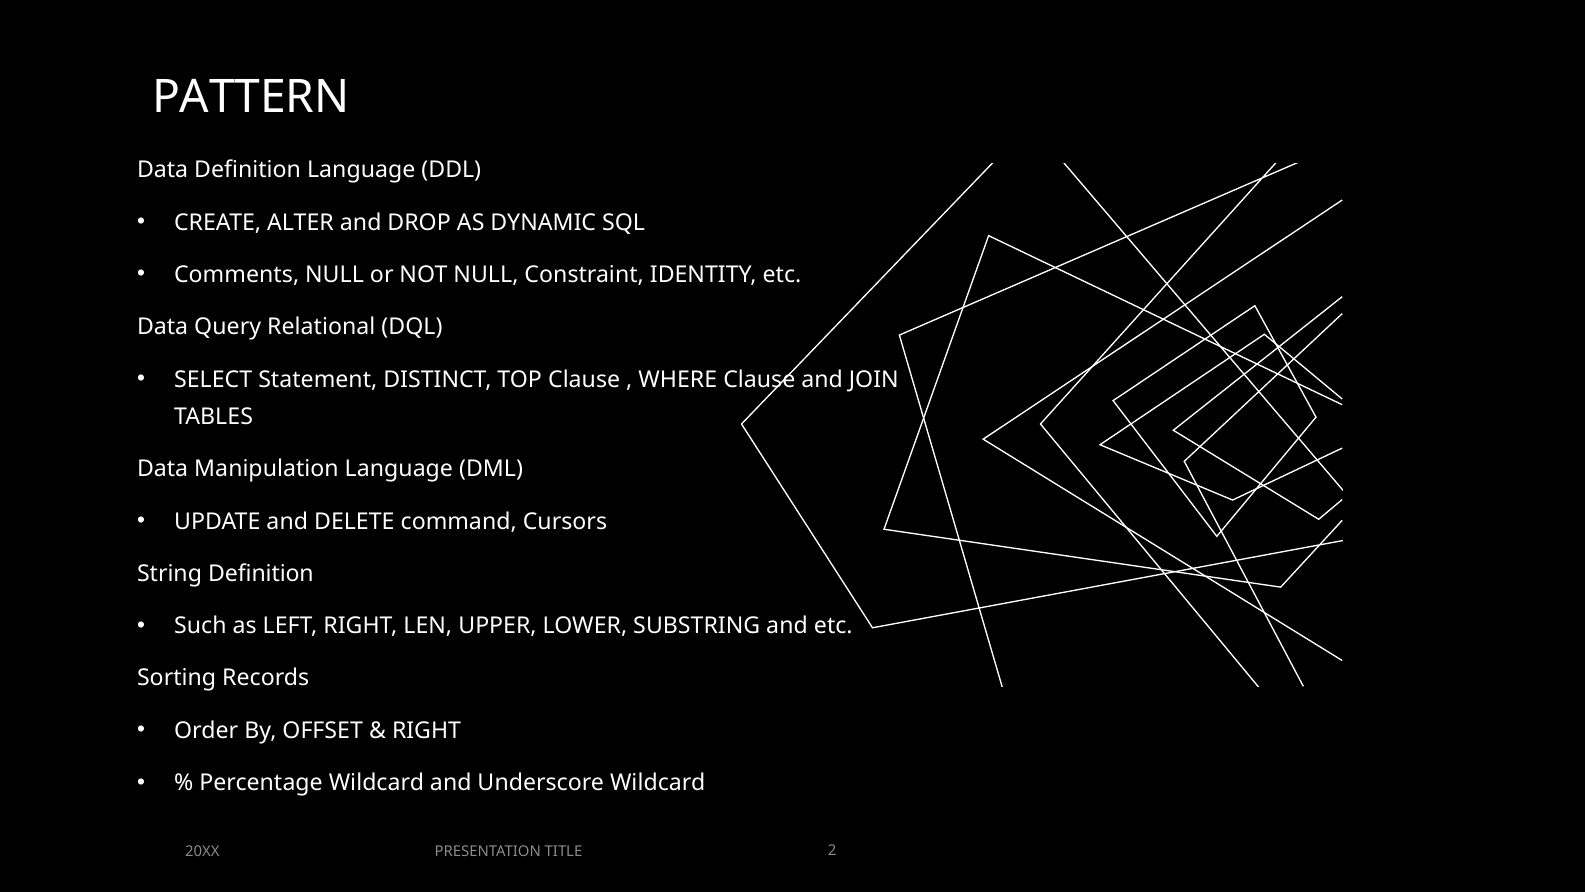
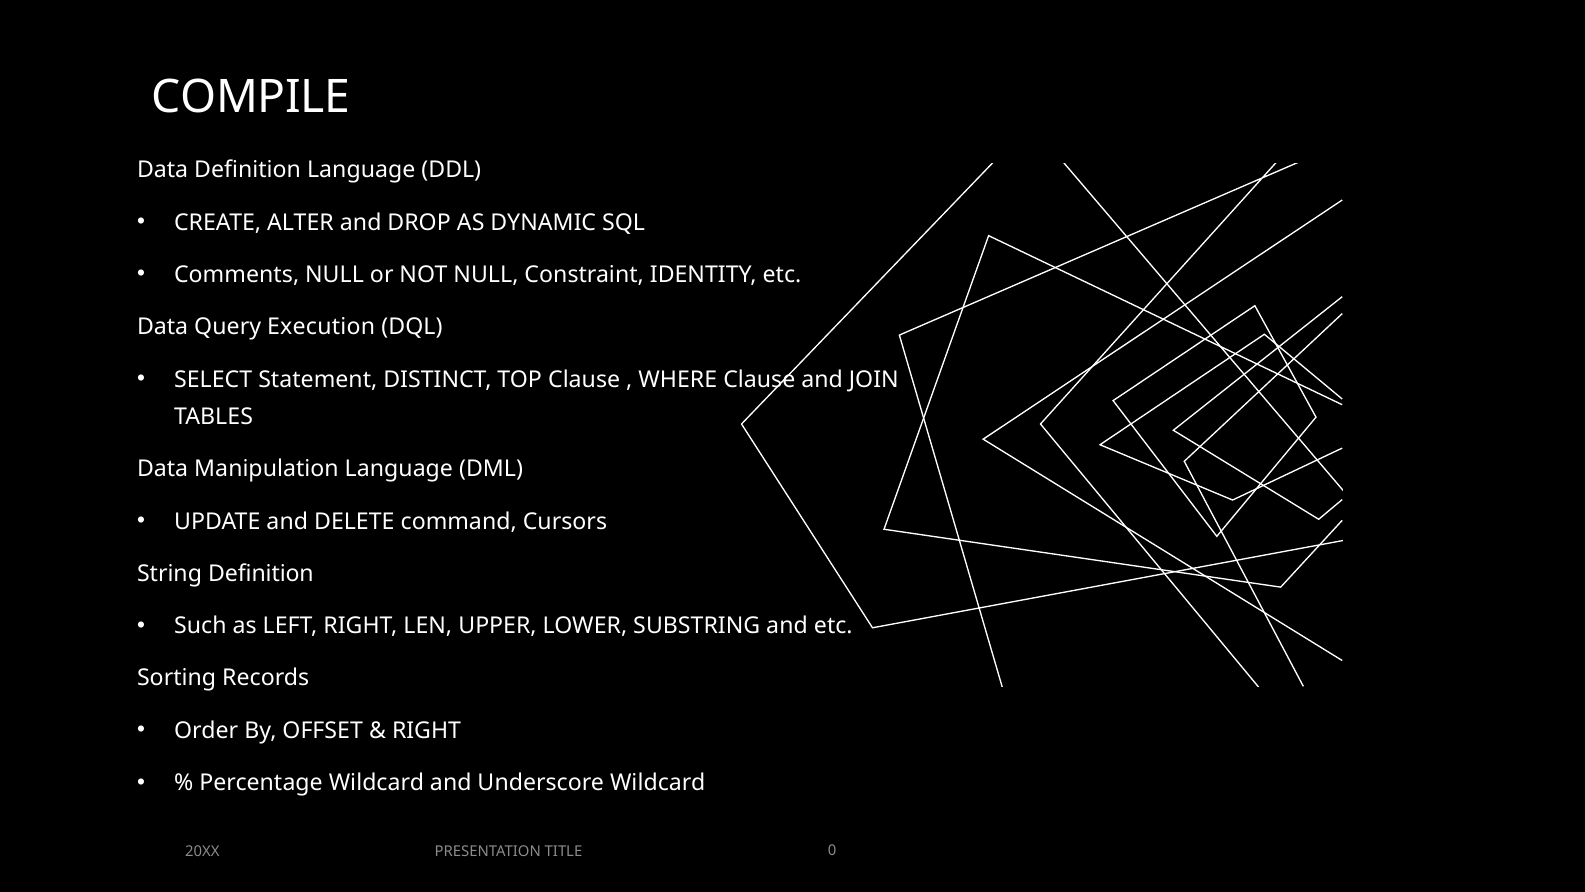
PATTERN: PATTERN -> COMPILE (251, 97)
Relational: Relational -> Execution (321, 327)
2: 2 -> 0 (832, 850)
